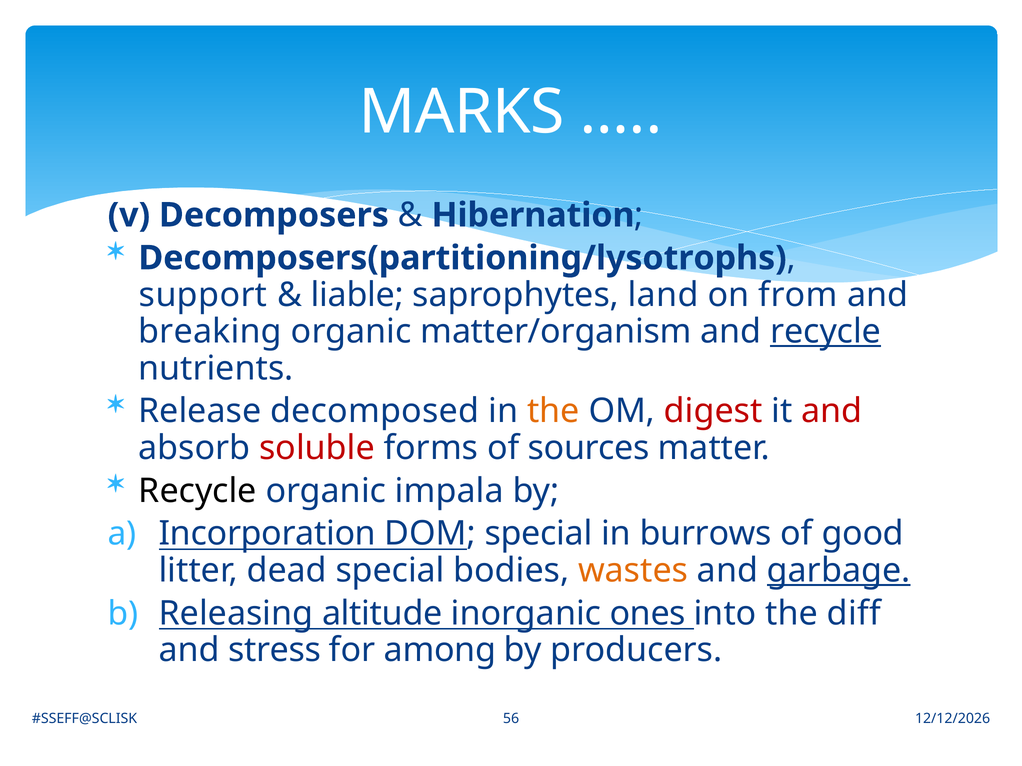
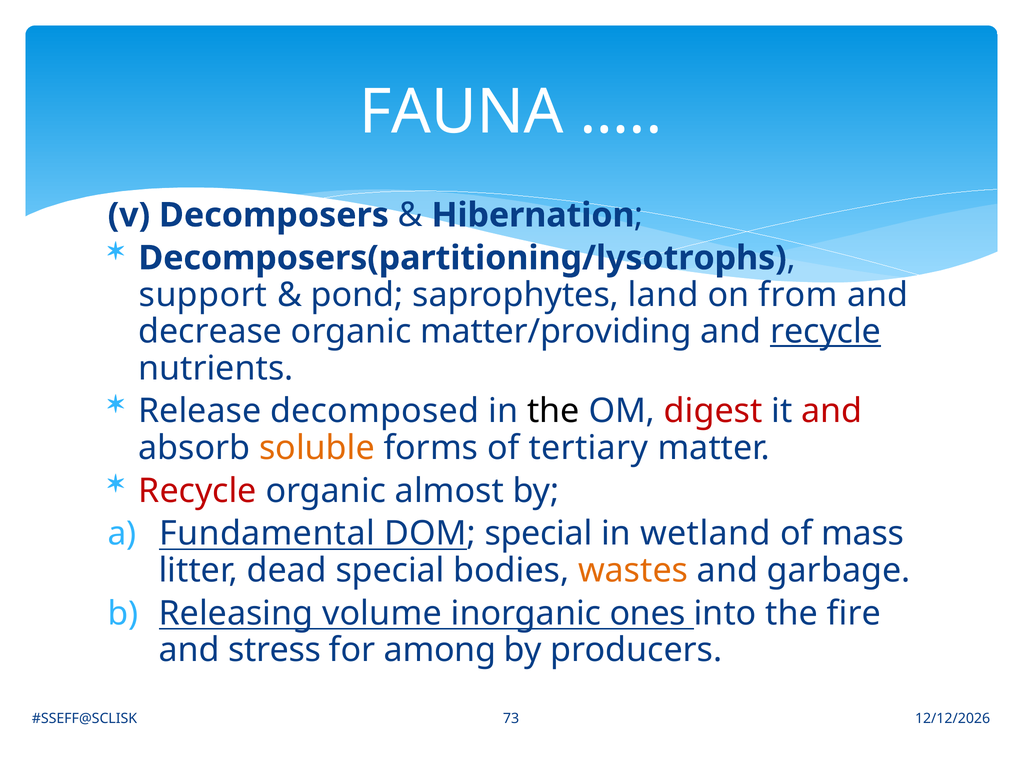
MARKS: MARKS -> FAUNA (461, 112)
liable: liable -> pond (357, 295)
breaking: breaking -> decrease (210, 332)
matter/organism: matter/organism -> matter/providing (556, 332)
the colour: orange -> black (553, 411)
soluble colour: red -> orange (317, 448)
sources: sources -> tertiary (588, 448)
Recycle colour: black -> red (198, 491)
impala: impala -> almost (449, 491)
Incorporation: Incorporation -> Fundamental (267, 534)
burrows: burrows -> wetland (705, 534)
good: good -> mass (863, 534)
garbage underline: present -> none (839, 571)
altitude: altitude -> volume (382, 614)
diff: diff -> fire (854, 614)
56: 56 -> 73 (511, 719)
